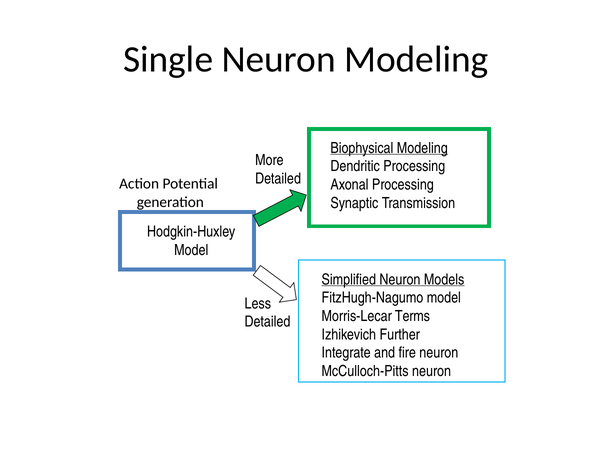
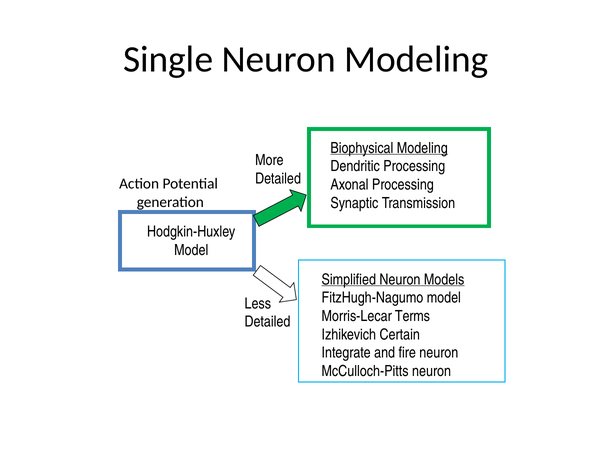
Further: Further -> Certain (400, 335)
